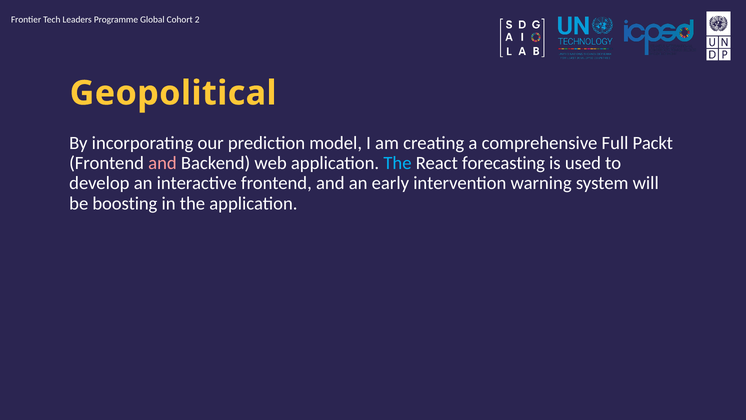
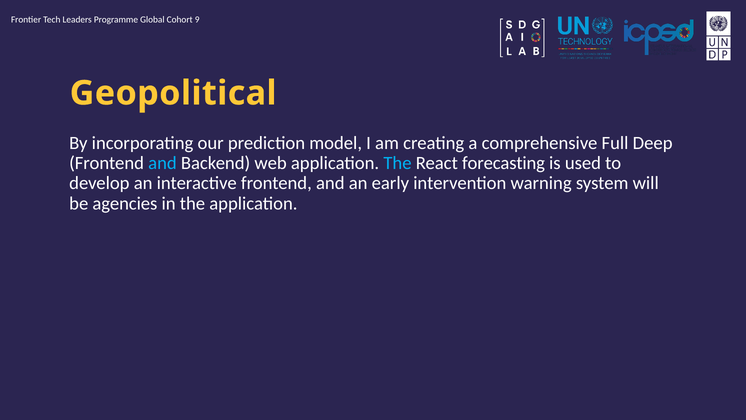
2: 2 -> 9 (197, 20)
Packt: Packt -> Deep (653, 143)
and colour: pink -> light blue (162, 163)
boosting: boosting -> agencies (125, 203)
